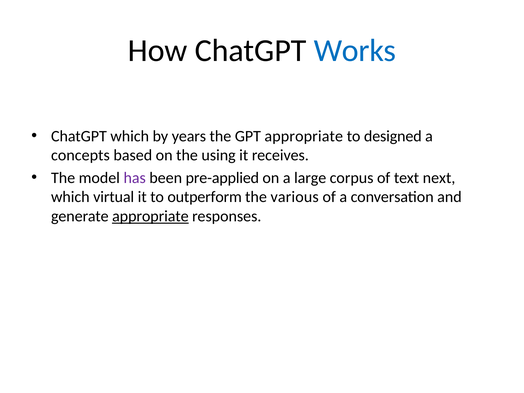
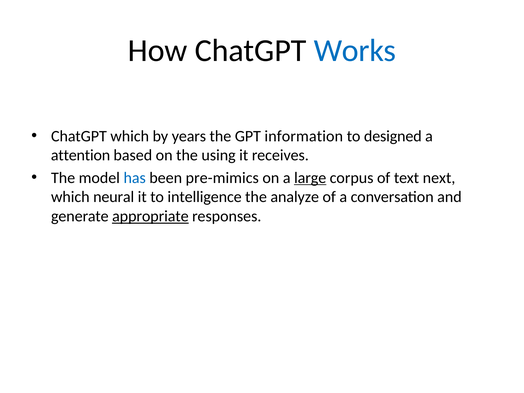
GPT appropriate: appropriate -> information (304, 136)
concepts: concepts -> attention (81, 155)
has colour: purple -> blue (135, 178)
pre-applied: pre-applied -> pre-mimics (222, 178)
large underline: none -> present (310, 178)
virtual: virtual -> neural (114, 197)
outperform: outperform -> intelligence (205, 197)
various: various -> analyze (295, 197)
